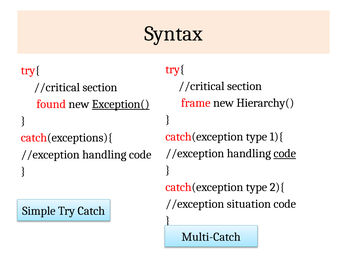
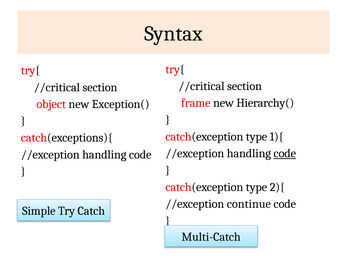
found: found -> object (51, 104)
Exception( underline: present -> none (121, 104)
situation: situation -> continue (249, 204)
